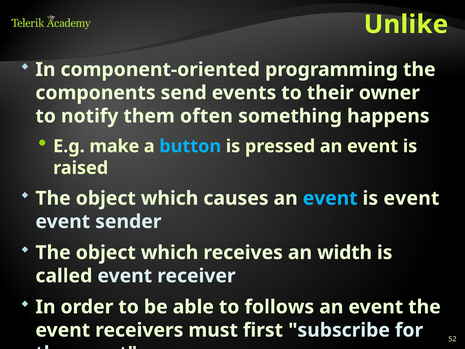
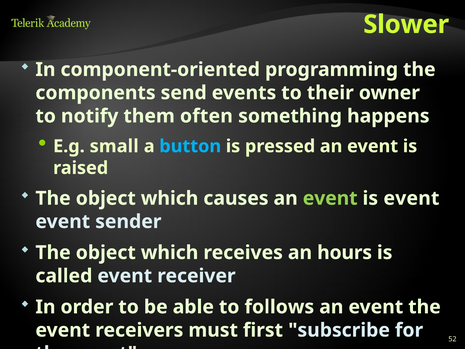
Unlike: Unlike -> Slower (406, 24)
make: make -> small (114, 146)
event colour: light blue -> light green (330, 198)
width: width -> hours (345, 252)
